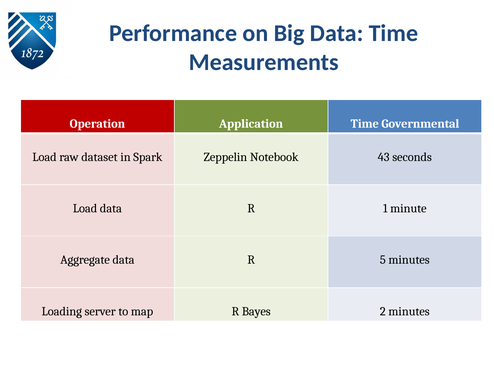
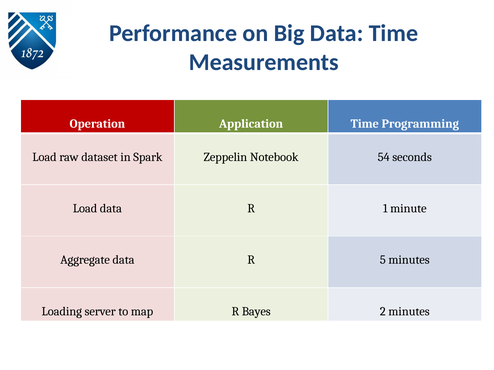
Governmental: Governmental -> Programming (420, 124)
43: 43 -> 54 (384, 157)
